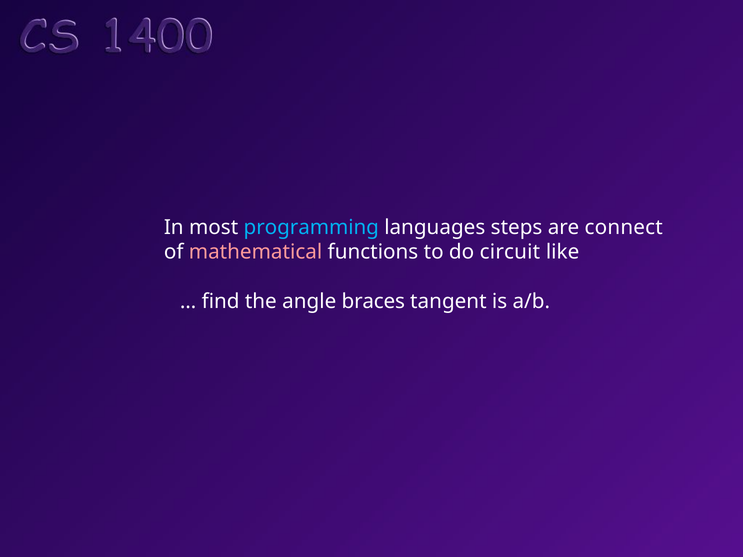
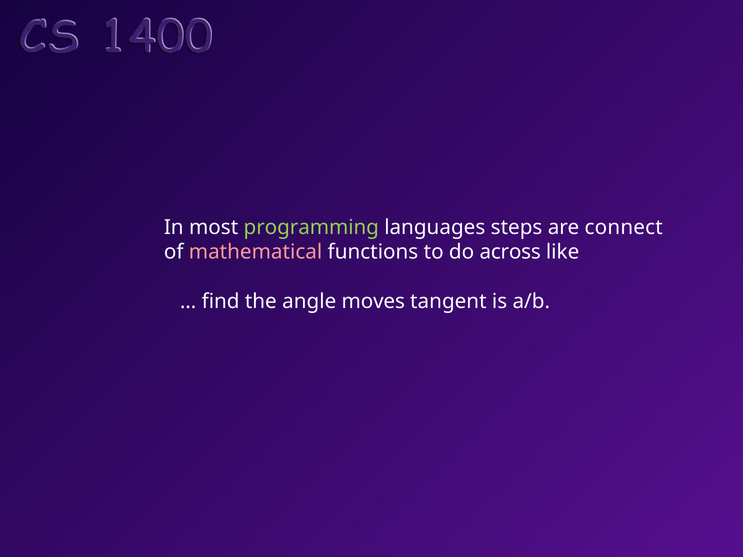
programming colour: light blue -> light green (311, 227)
circuit: circuit -> across (510, 252)
braces: braces -> moves (373, 302)
